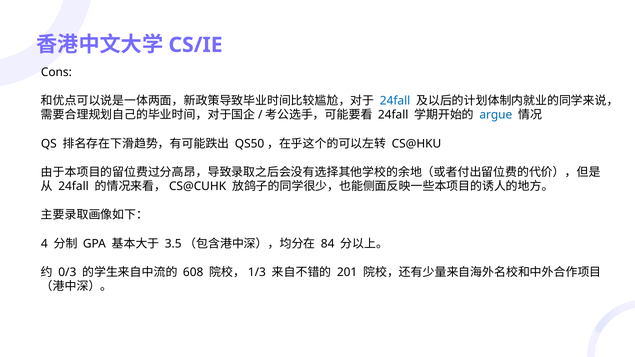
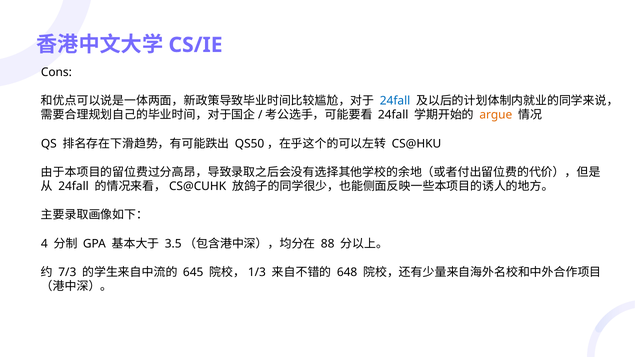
argue colour: blue -> orange (496, 115)
84: 84 -> 88 (328, 244)
0/3: 0/3 -> 7/3 (67, 272)
608: 608 -> 645 (193, 272)
201: 201 -> 648 (347, 272)
